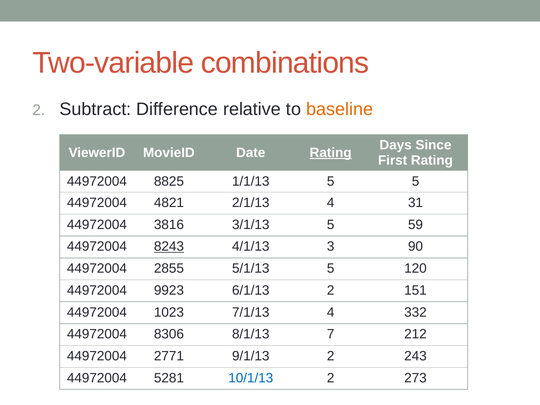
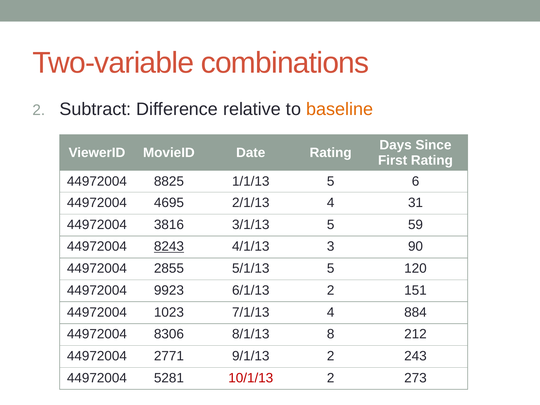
Rating underline: present -> none (331, 153)
5 5: 5 -> 6 (416, 182)
4821: 4821 -> 4695 (169, 203)
332: 332 -> 884 (415, 312)
7: 7 -> 8 (331, 334)
10/1/13 colour: blue -> red (251, 378)
